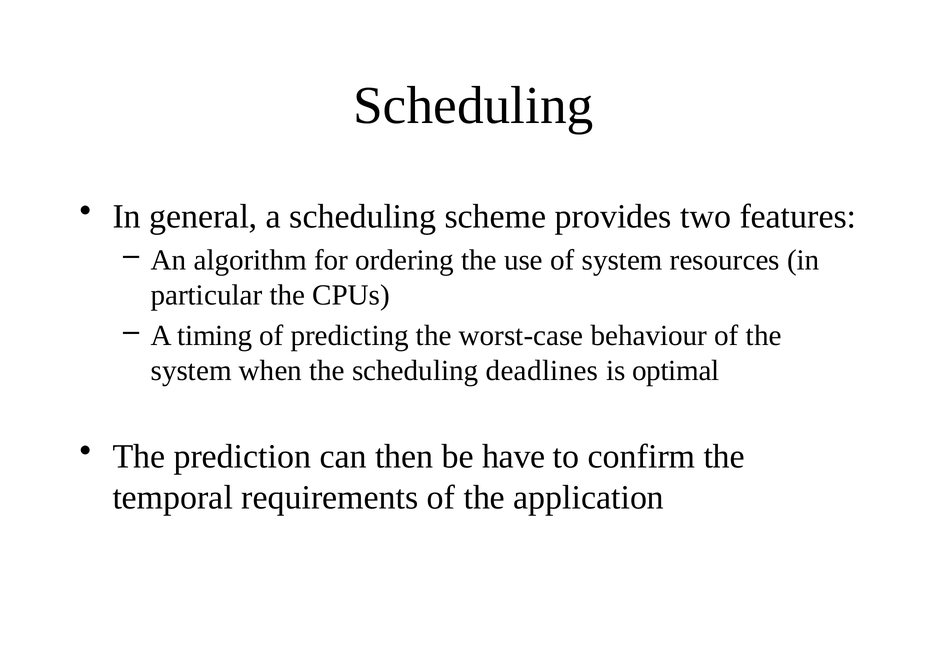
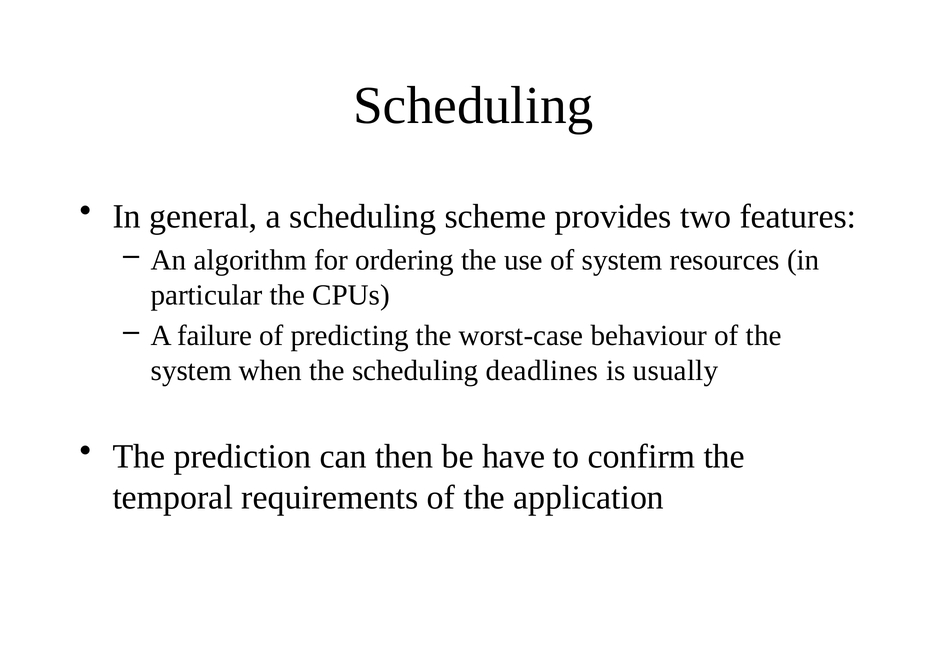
timing: timing -> failure (215, 336)
optimal: optimal -> usually (675, 371)
